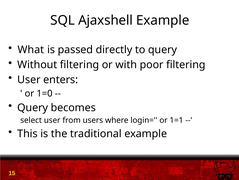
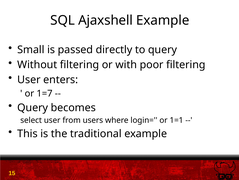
What: What -> Small (31, 50)
1=0: 1=0 -> 1=7 (45, 93)
